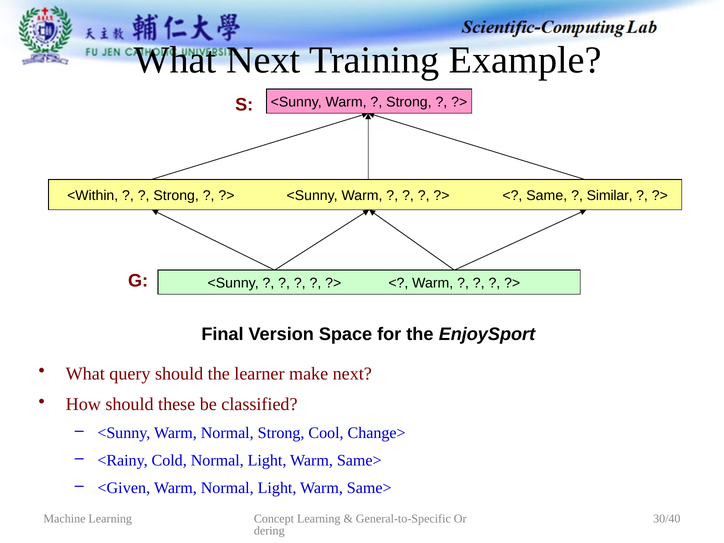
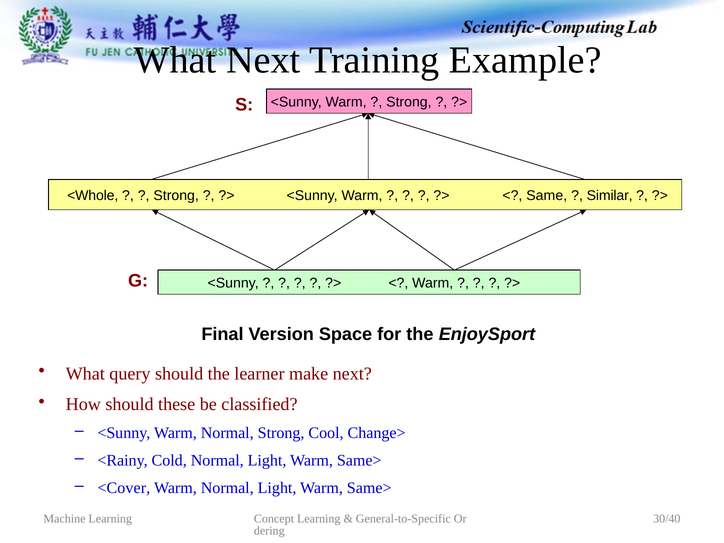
<Within: <Within -> <Whole (93, 196)
<Given: <Given -> <Cover (124, 488)
